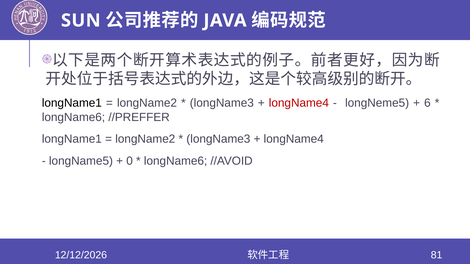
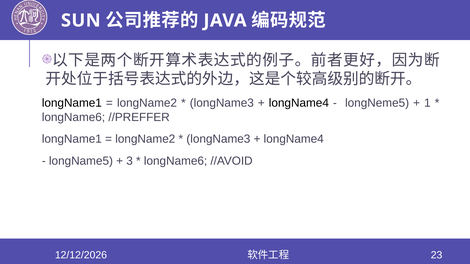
longName4 colour: red -> black (299, 103)
6: 6 -> 1 (427, 103)
0: 0 -> 3 (130, 161)
81: 81 -> 23 (437, 255)
